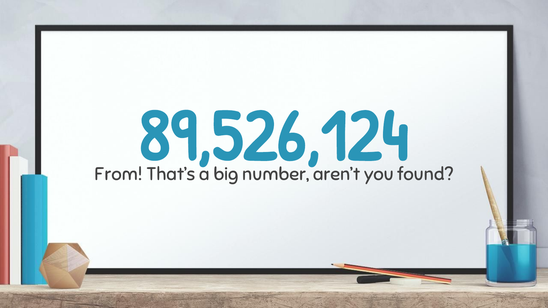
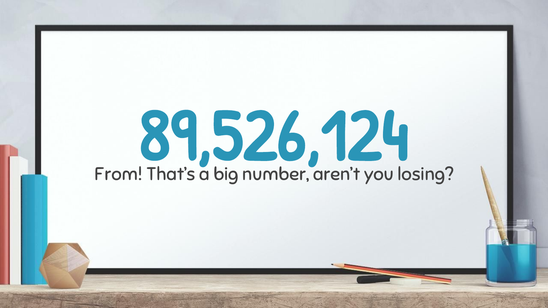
found: found -> losing (426, 174)
